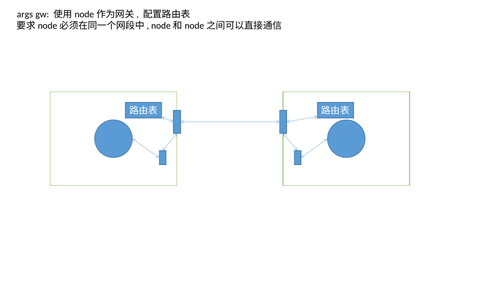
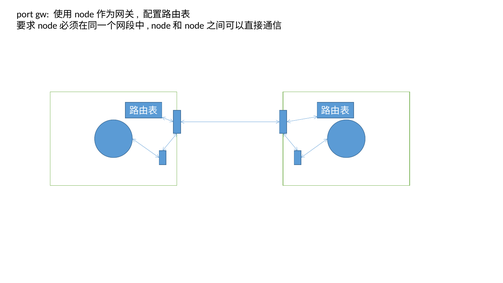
args: args -> port (25, 14)
